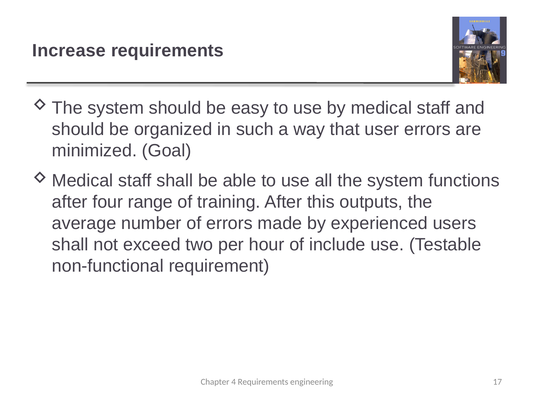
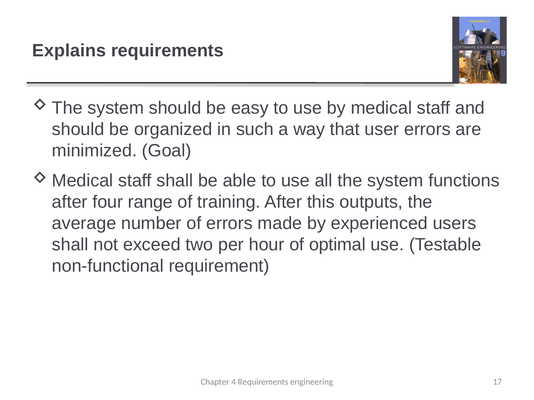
Increase: Increase -> Explains (69, 51)
include: include -> optimal (337, 245)
